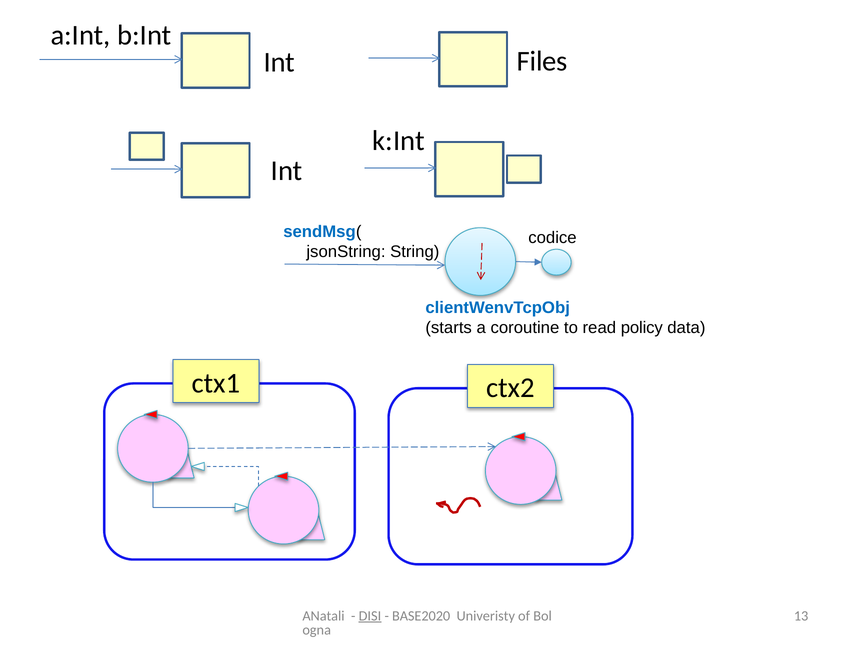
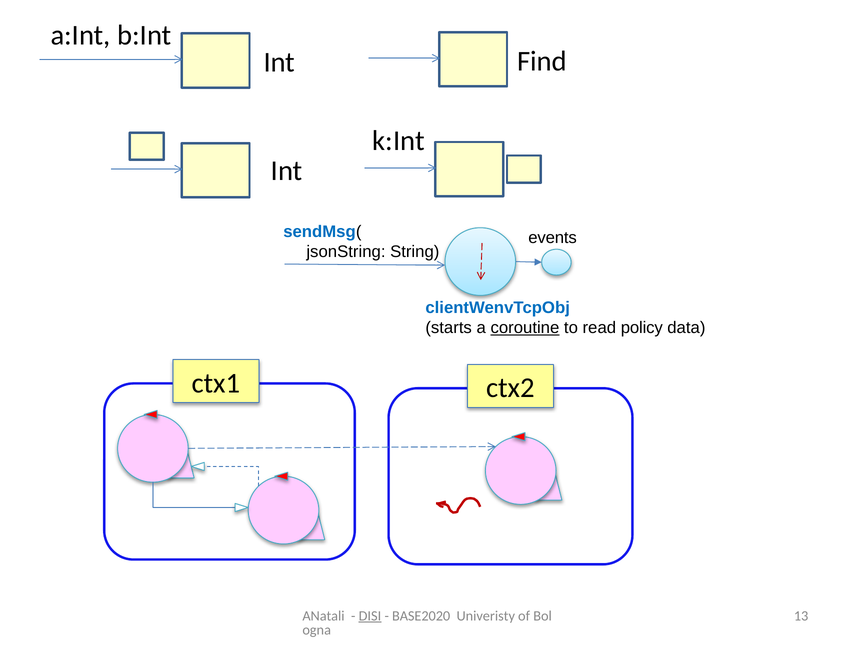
Files: Files -> Find (542, 61)
codice: codice -> events (553, 238)
coroutine underline: none -> present (525, 328)
